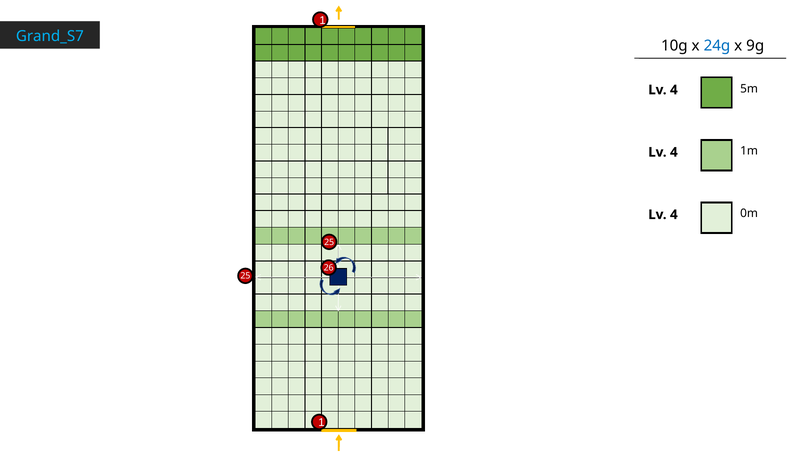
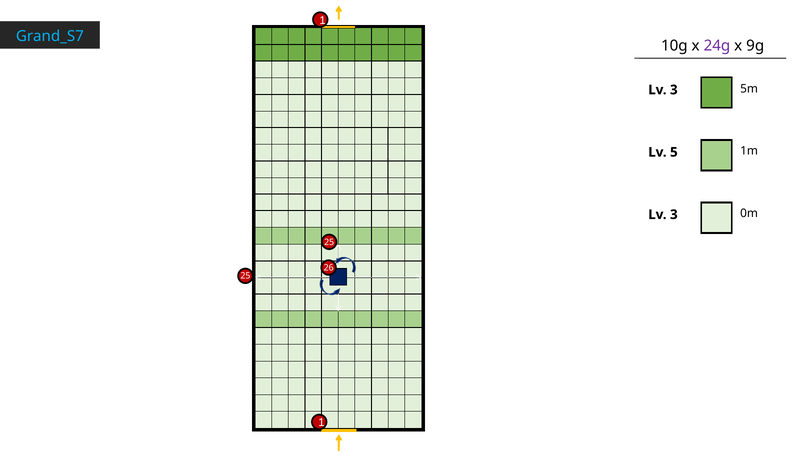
24g colour: blue -> purple (717, 46)
4: 4 -> 3 (674, 90)
4: 4 -> 5 (674, 152)
4: 4 -> 3 (674, 215)
